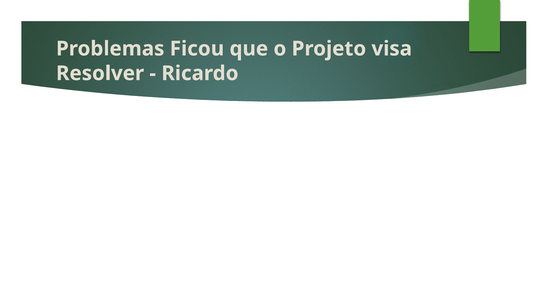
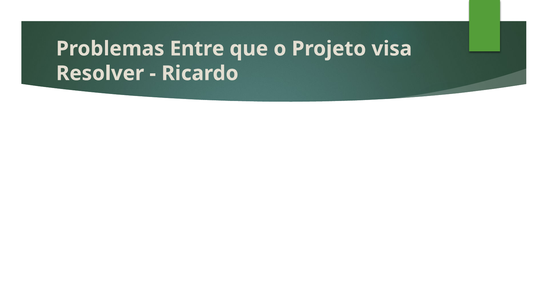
Ficou: Ficou -> Entre (197, 49)
